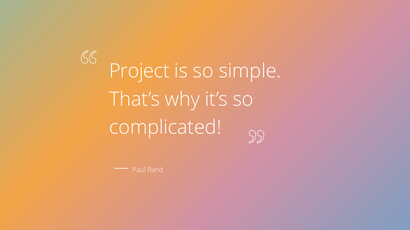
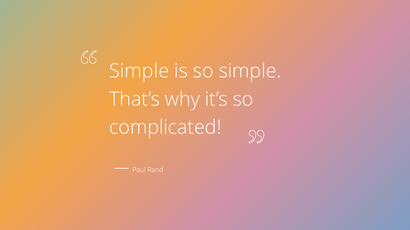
Project: Project -> Simple (139, 71)
